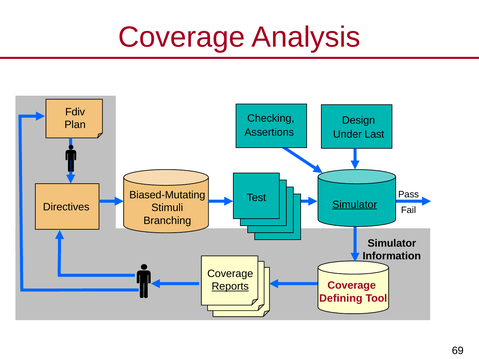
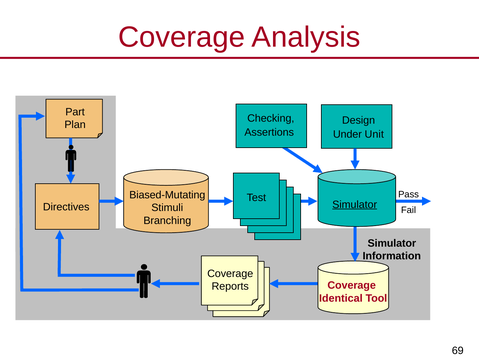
Fdiv: Fdiv -> Part (75, 112)
Last: Last -> Unit (374, 134)
Reports underline: present -> none (230, 287)
Defining: Defining -> Identical (341, 298)
